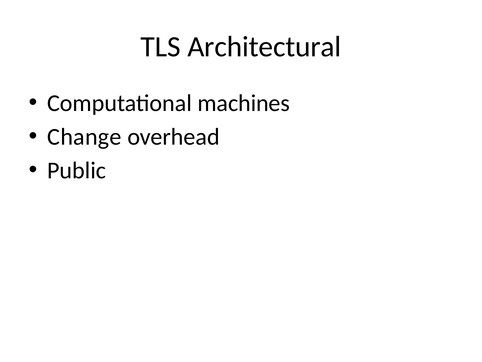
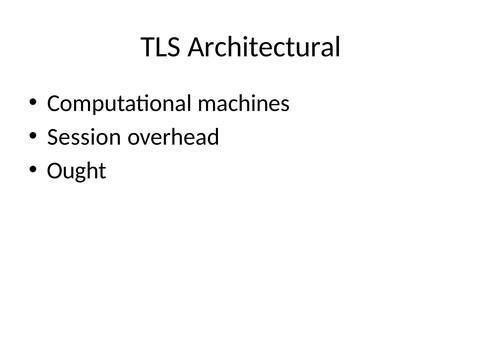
Change: Change -> Session (84, 137)
Public: Public -> Ought (77, 170)
